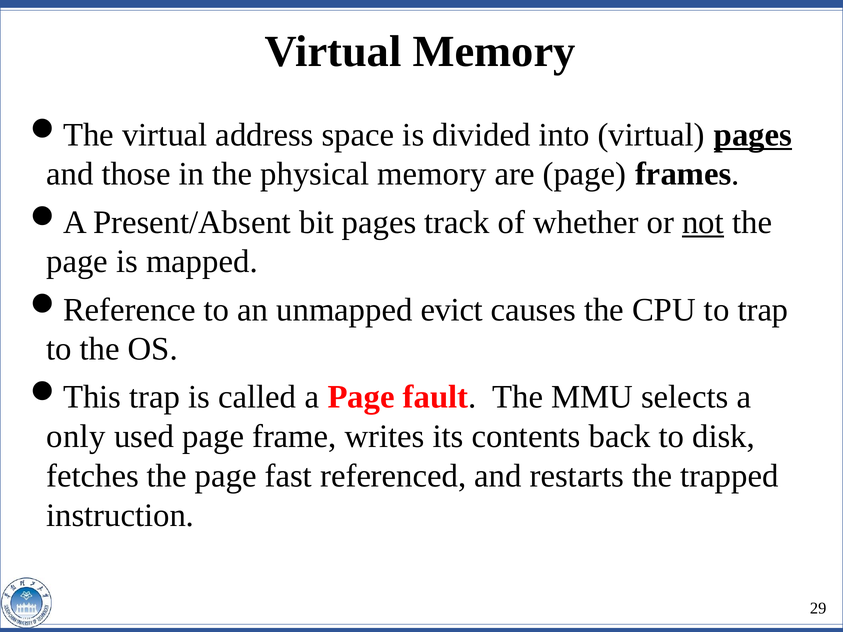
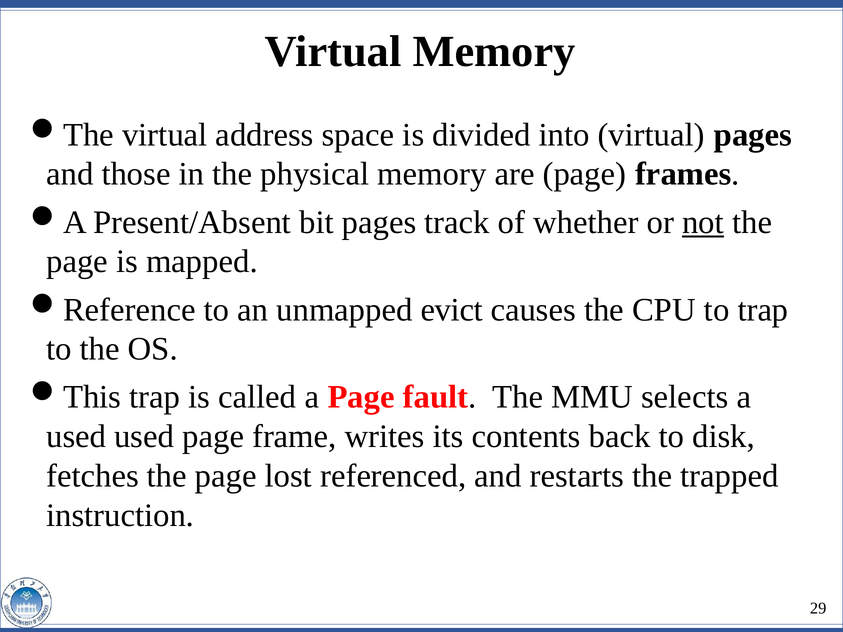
pages underline: present -> none (753, 135)
only: only -> used (76, 437)
fast: fast -> lost (288, 476)
